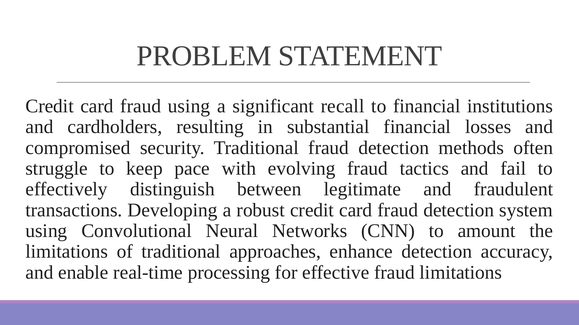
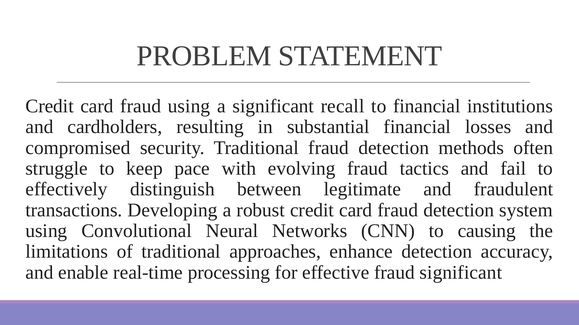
amount: amount -> causing (487, 231)
fraud limitations: limitations -> significant (461, 273)
